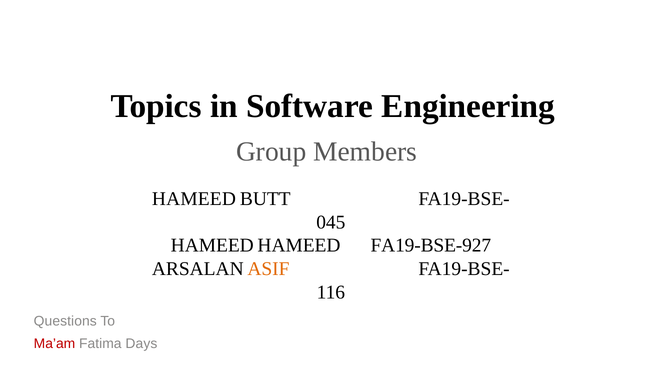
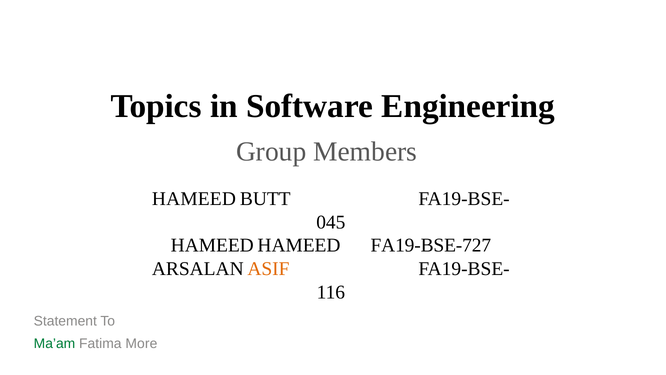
FA19-BSE-927: FA19-BSE-927 -> FA19-BSE-727 (431, 245)
Questions: Questions -> Statement (65, 321)
Ma’am colour: red -> green (55, 343)
Days: Days -> More (141, 343)
